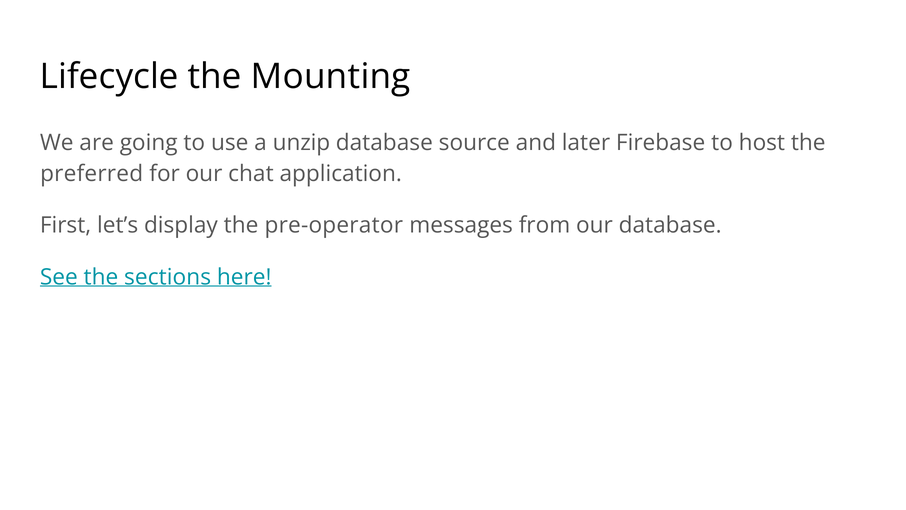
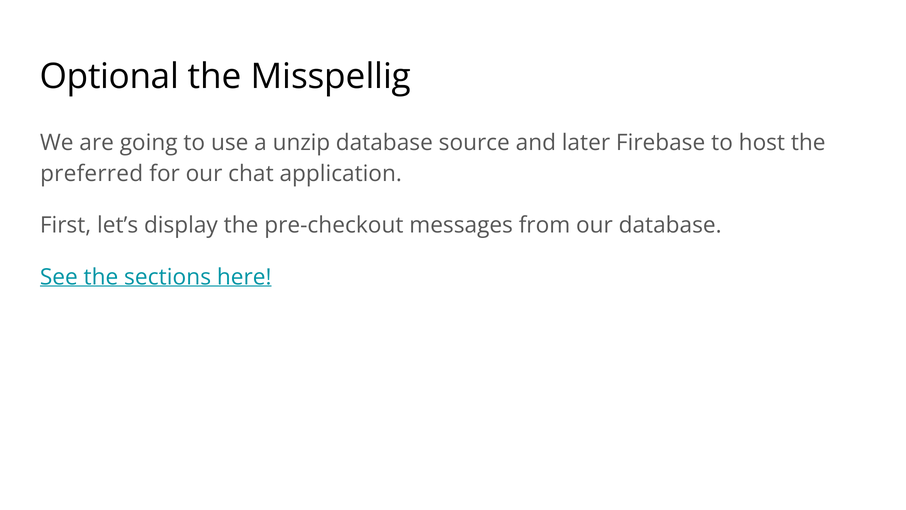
Lifecycle: Lifecycle -> Optional (109, 77)
Mounting: Mounting -> Misspellig (331, 77)
pre-operator: pre-operator -> pre-checkout (334, 225)
